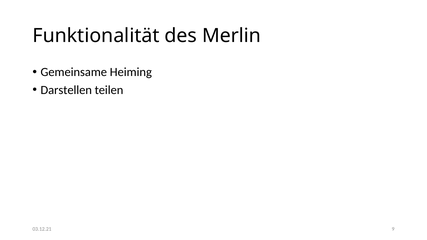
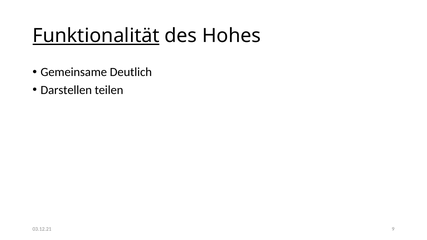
Funktionalität underline: none -> present (96, 36)
Merlin: Merlin -> Hohes (232, 36)
Heiming: Heiming -> Deutlich (131, 72)
